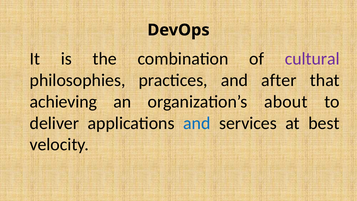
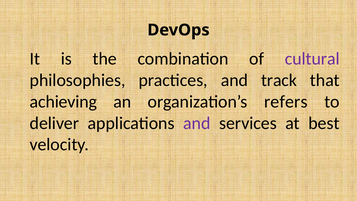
after: after -> track (279, 80)
about: about -> refers (286, 102)
and colour: blue -> purple (197, 123)
